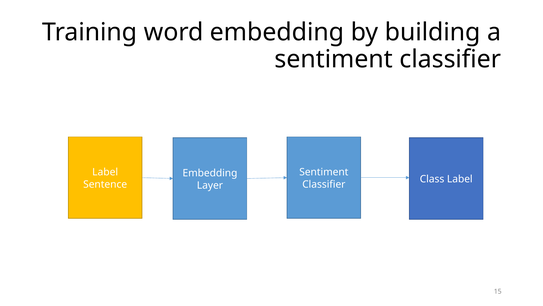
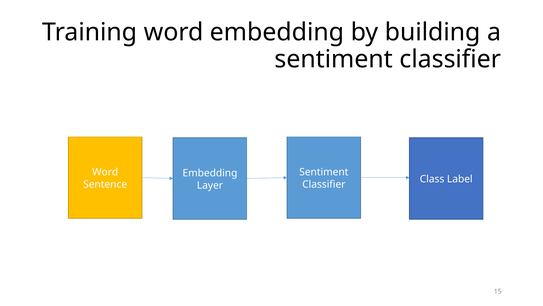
Label: Label -> Word (105, 172)
